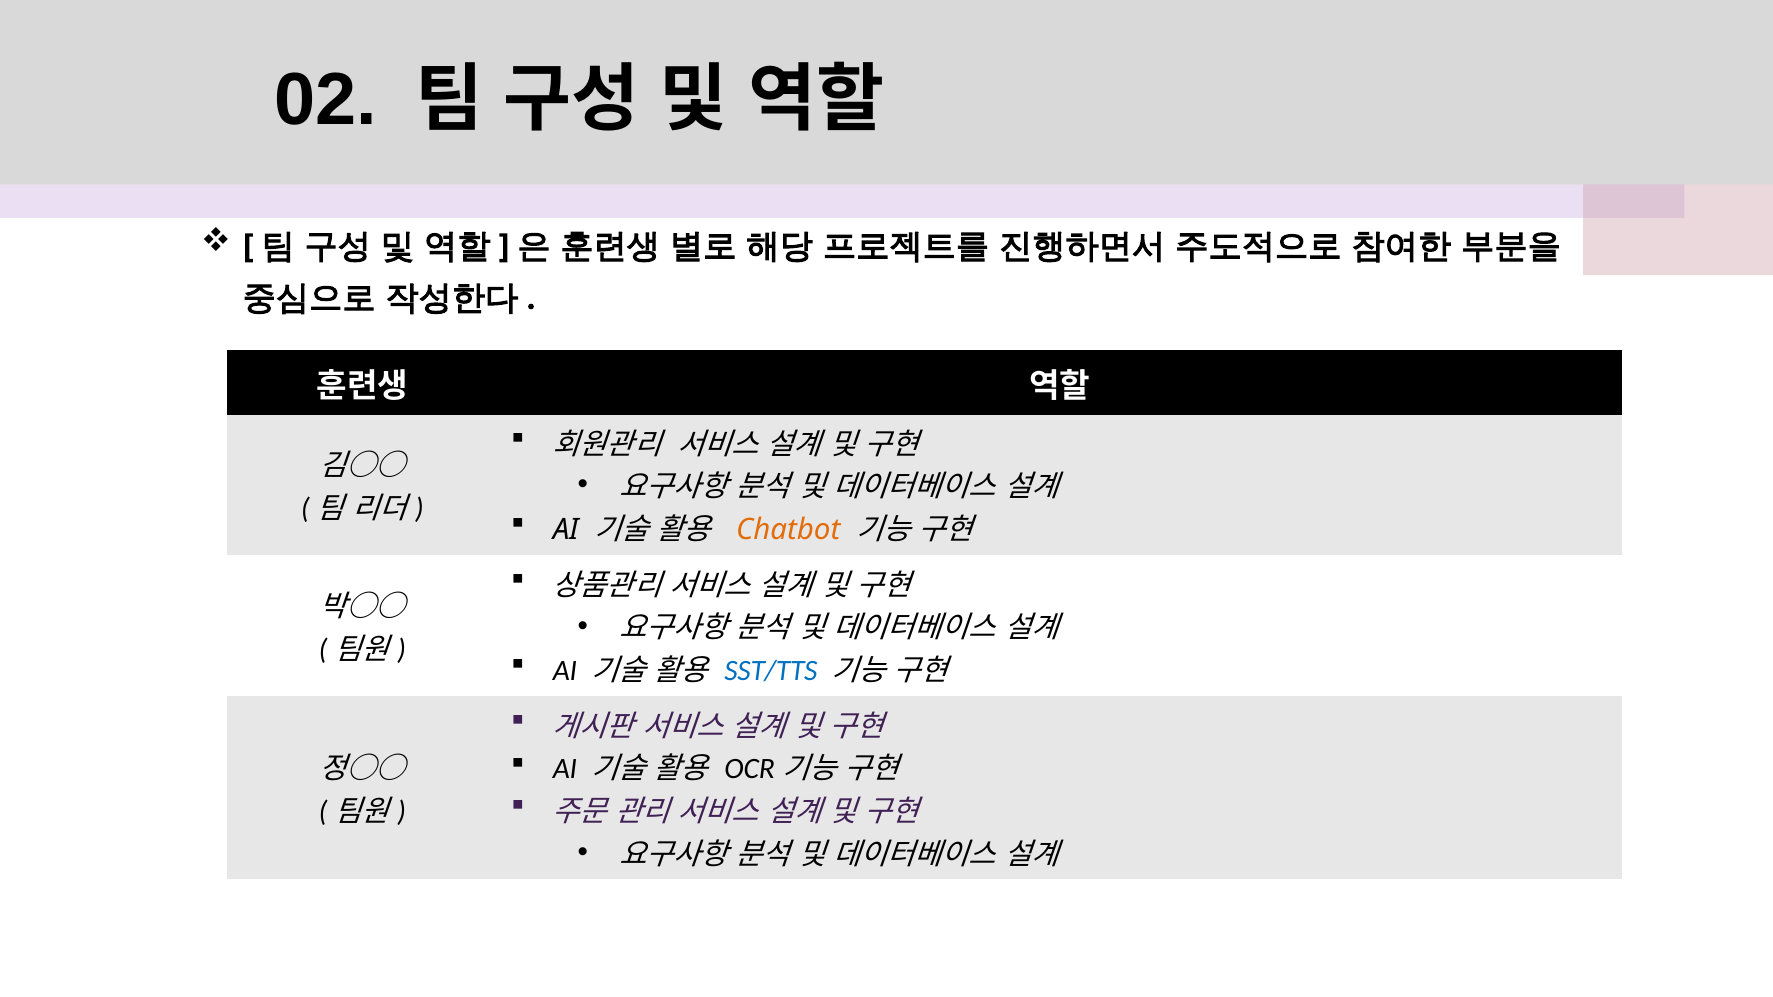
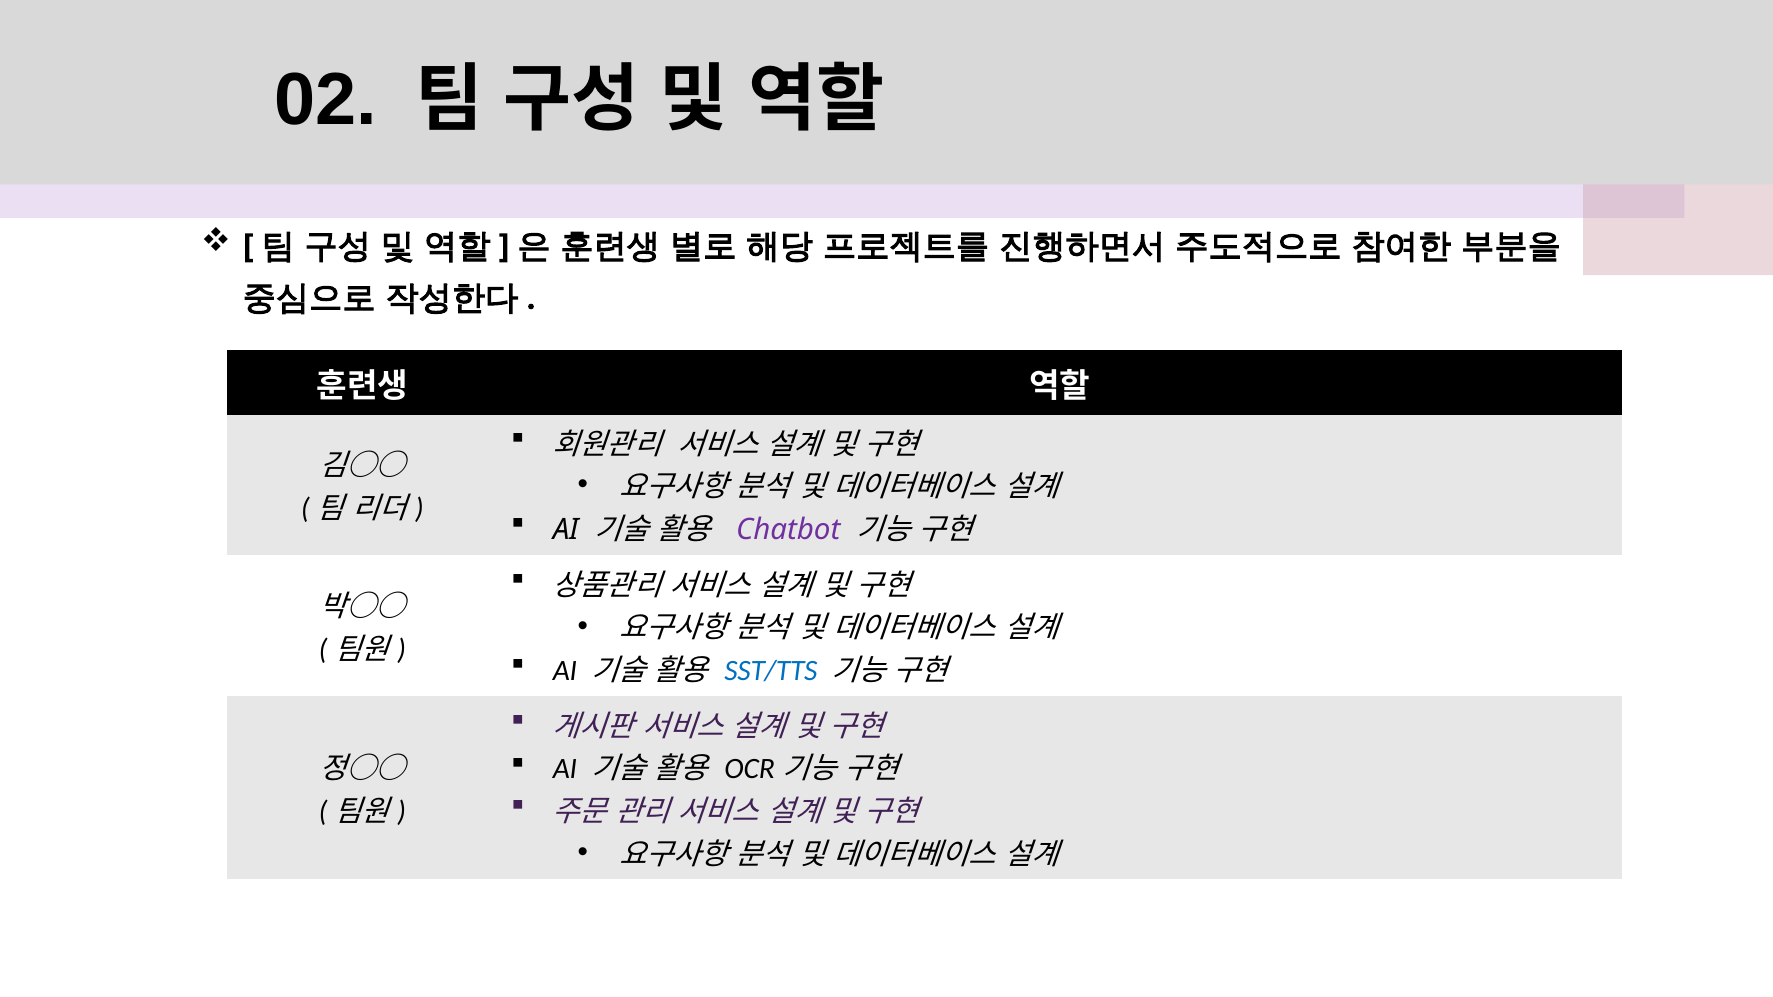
Chatbot colour: orange -> purple (788, 530)
